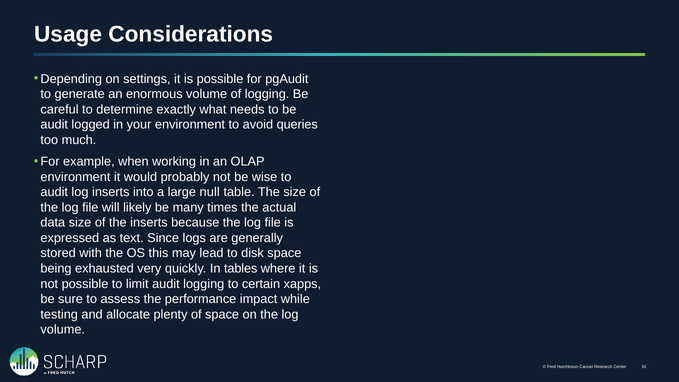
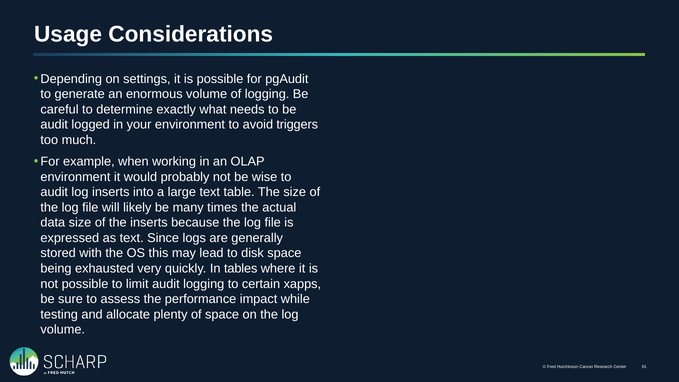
queries: queries -> triggers (297, 125)
large null: null -> text (210, 192)
